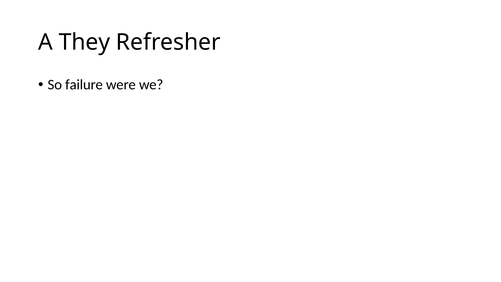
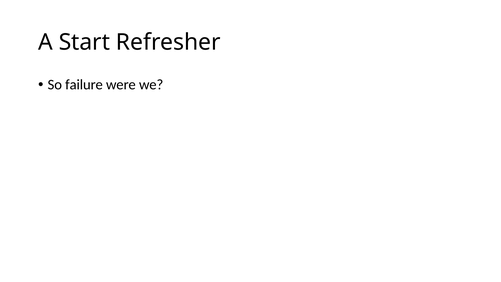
They: They -> Start (84, 42)
